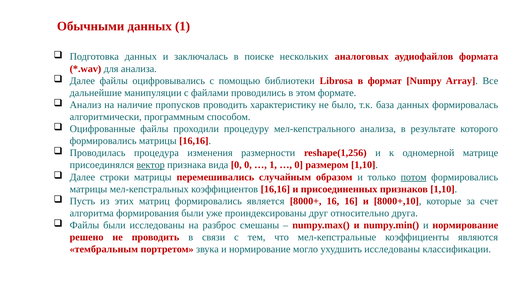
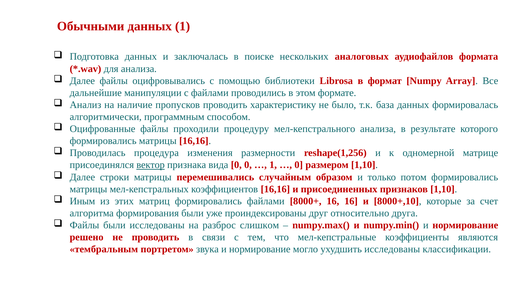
потом underline: present -> none (414, 177)
Пусть: Пусть -> Иным (82, 201)
формировались является: является -> файлами (266, 201)
смешаны: смешаны -> слишком (260, 225)
